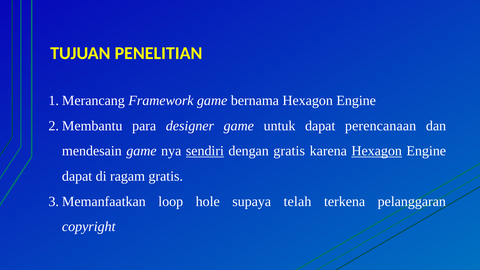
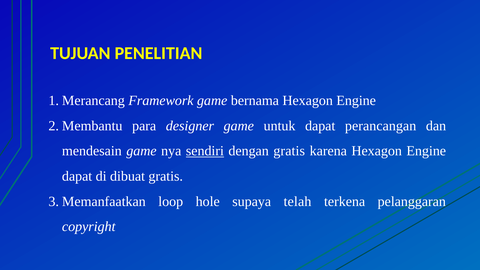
perencanaan: perencanaan -> perancangan (381, 126)
Hexagon underline: present -> none (377, 151)
ragam: ragam -> dibuat (128, 176)
